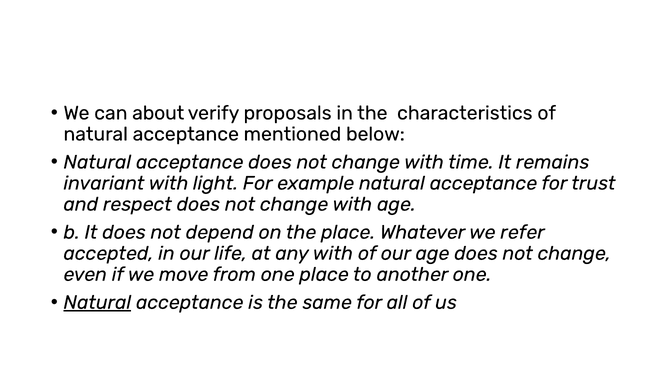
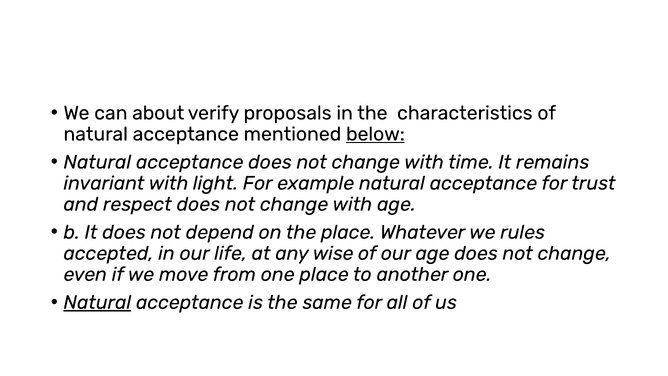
below underline: none -> present (375, 134)
refer: refer -> rules (523, 232)
any with: with -> wise (333, 253)
